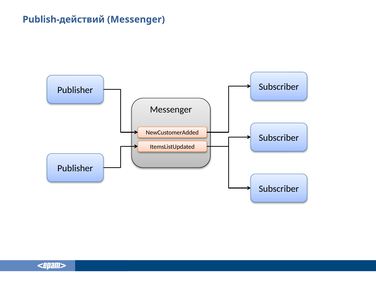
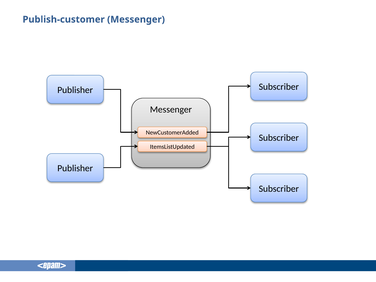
Publish-действий: Publish-действий -> Publish-customer (64, 19)
